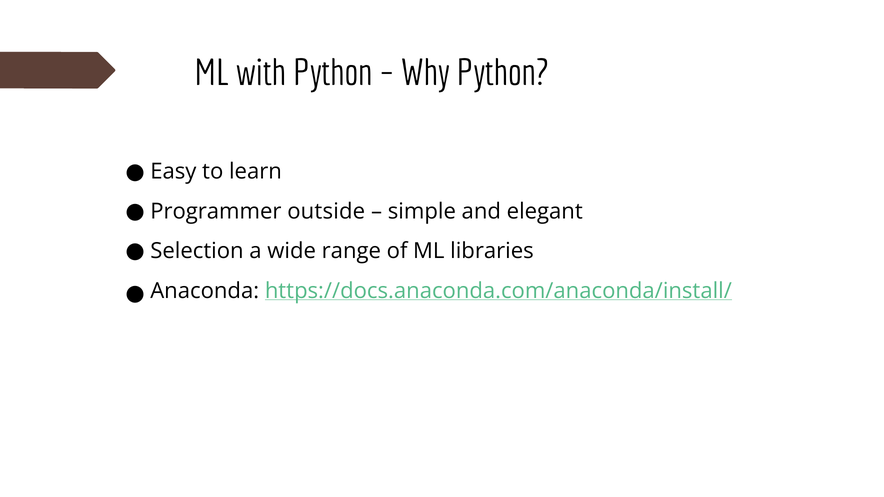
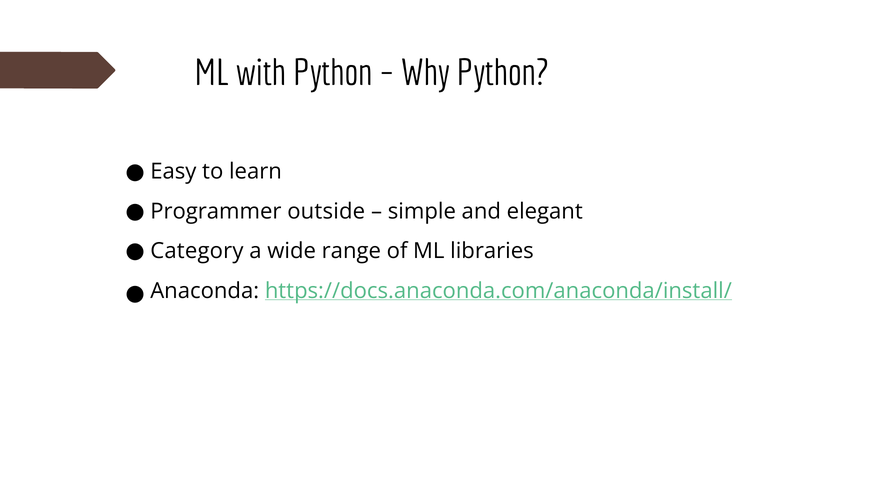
Selection: Selection -> Category (197, 251)
